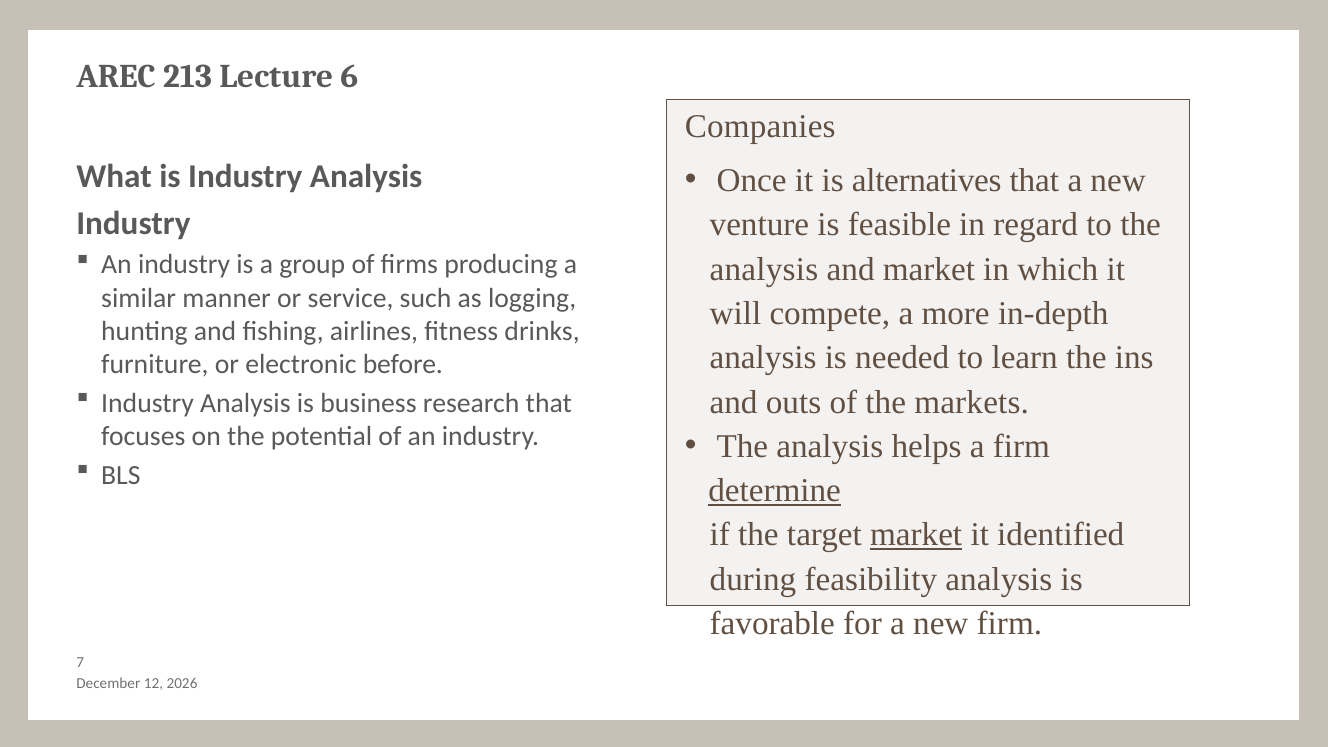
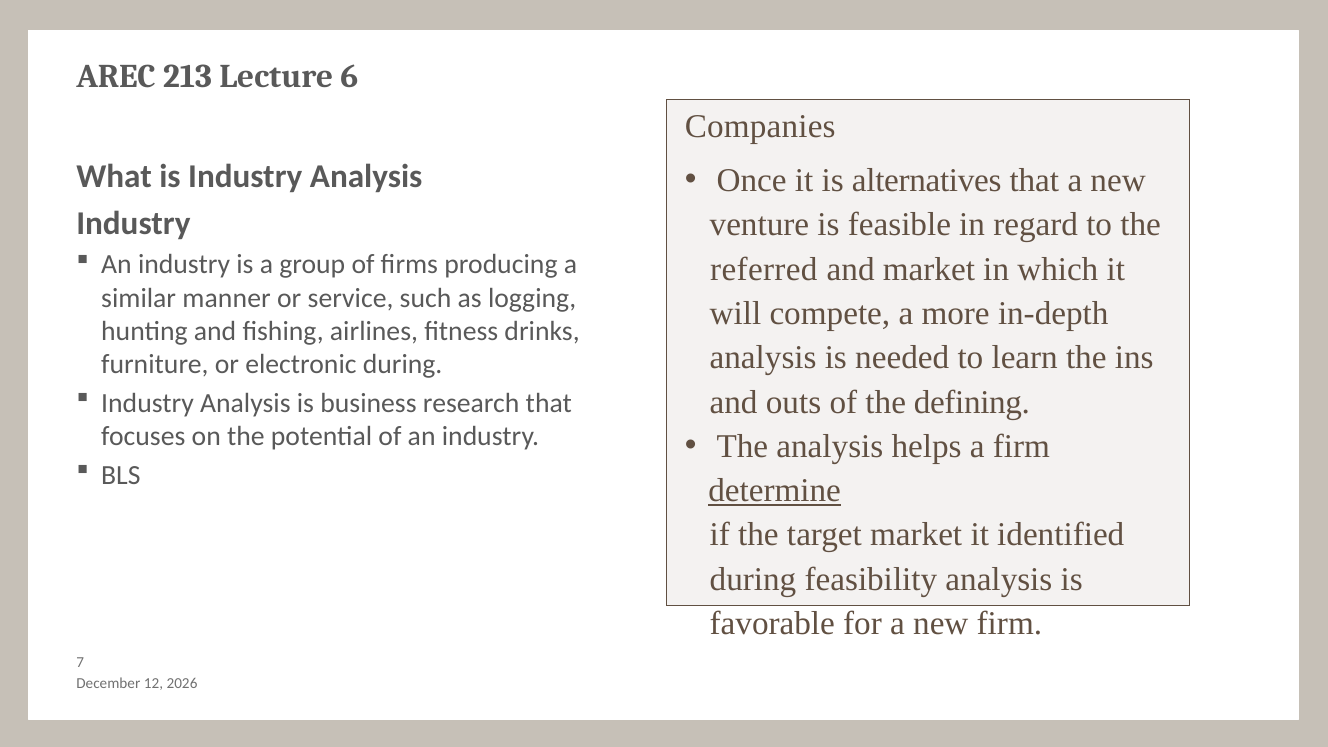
analysis: analysis -> referred (764, 269)
electronic before: before -> during (403, 364)
markets: markets -> defining (972, 402)
market underline: present -> none (916, 535)
